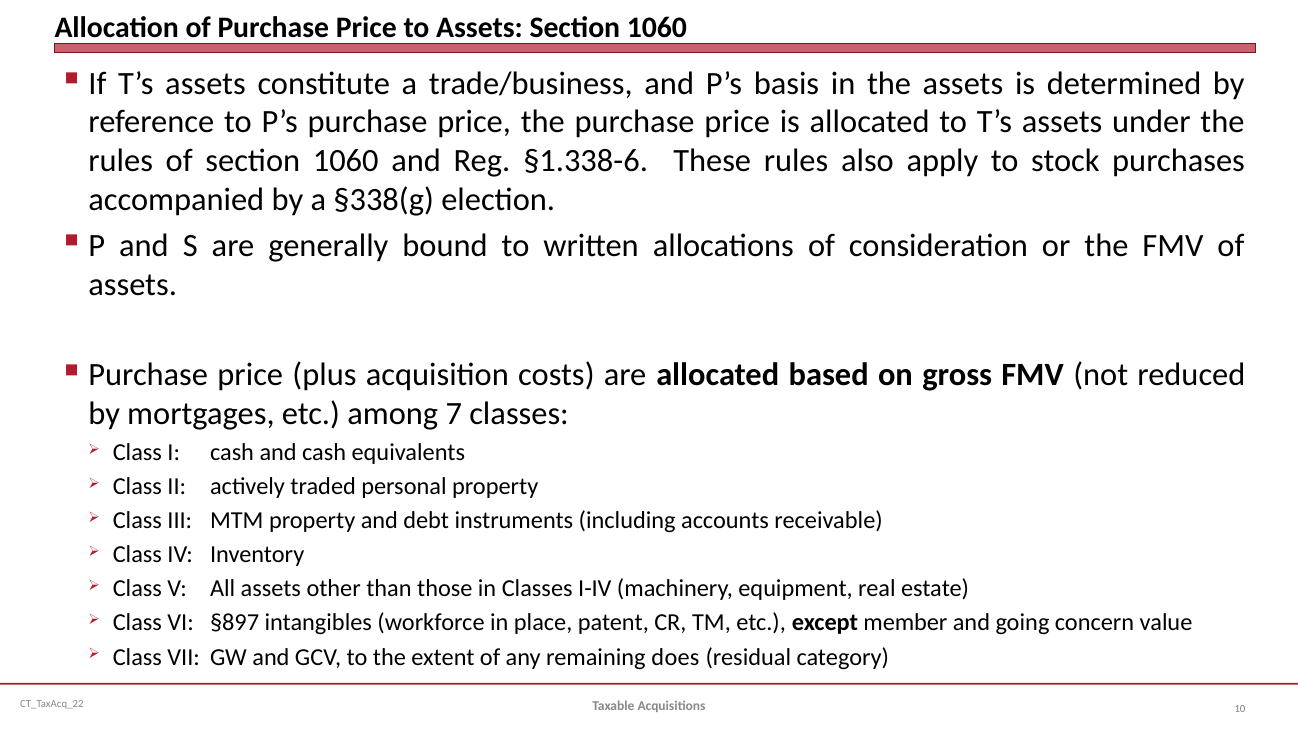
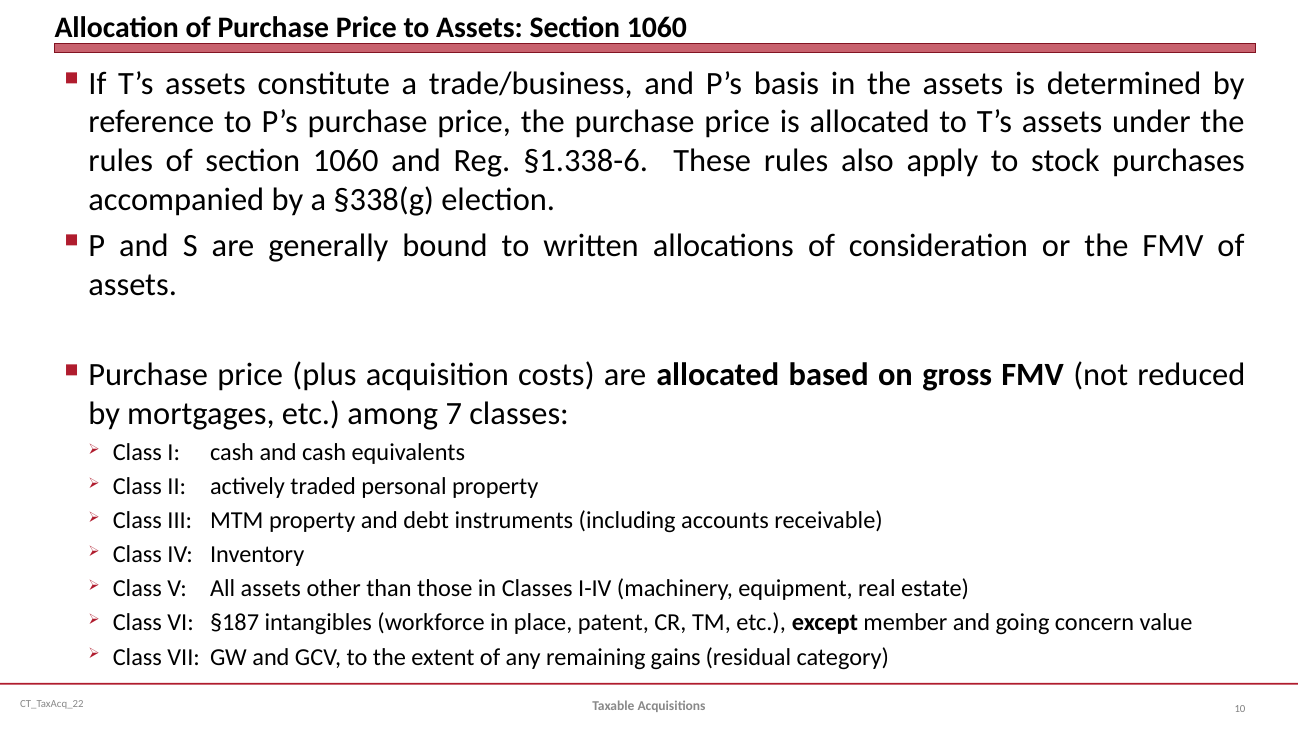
§897: §897 -> §187 (235, 623)
does: does -> gains (676, 657)
